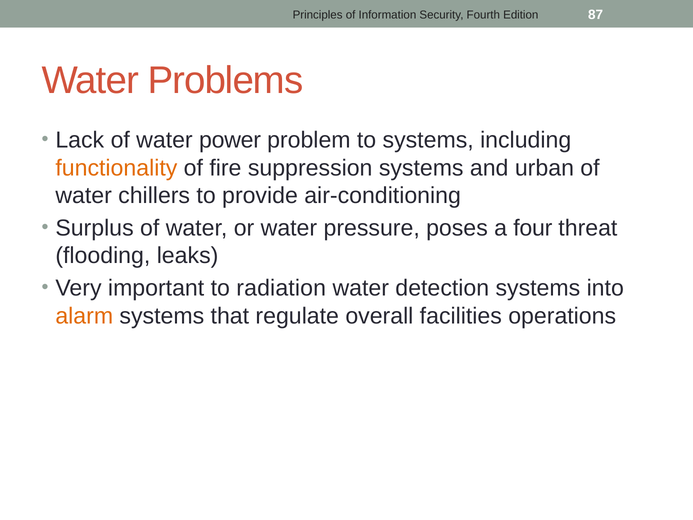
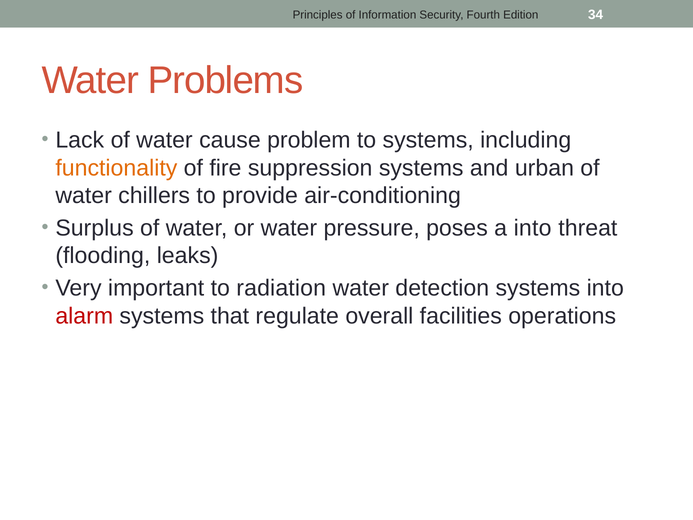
87: 87 -> 34 (596, 15)
power: power -> cause (230, 140)
a four: four -> into (533, 228)
alarm colour: orange -> red (84, 316)
